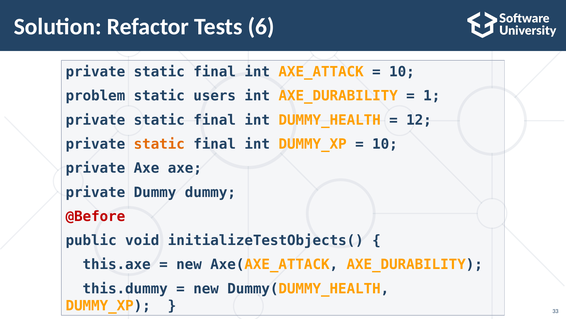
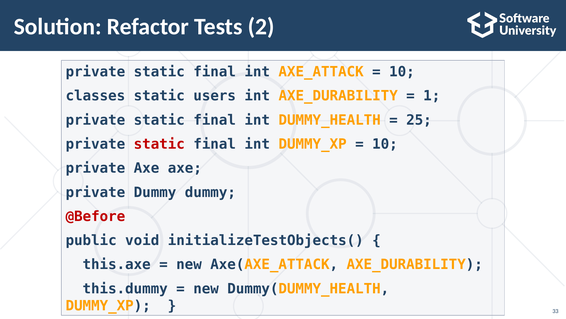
6: 6 -> 2 (261, 27)
problem: problem -> classes (95, 96)
12: 12 -> 25 (419, 120)
static colour: orange -> red (159, 144)
